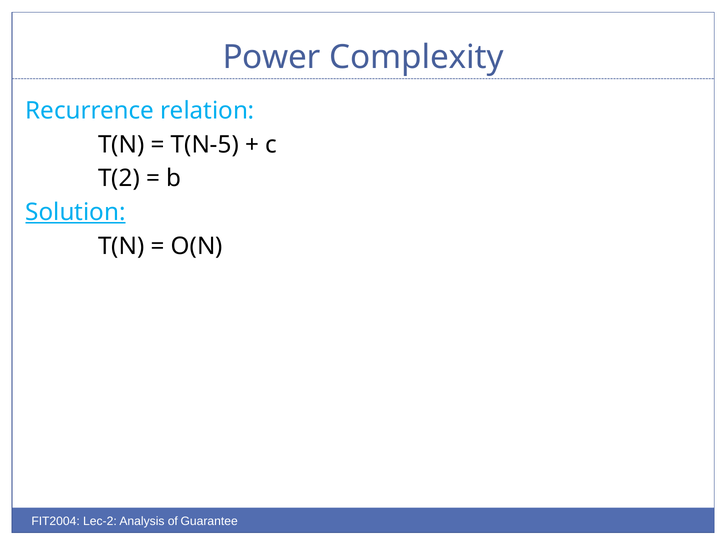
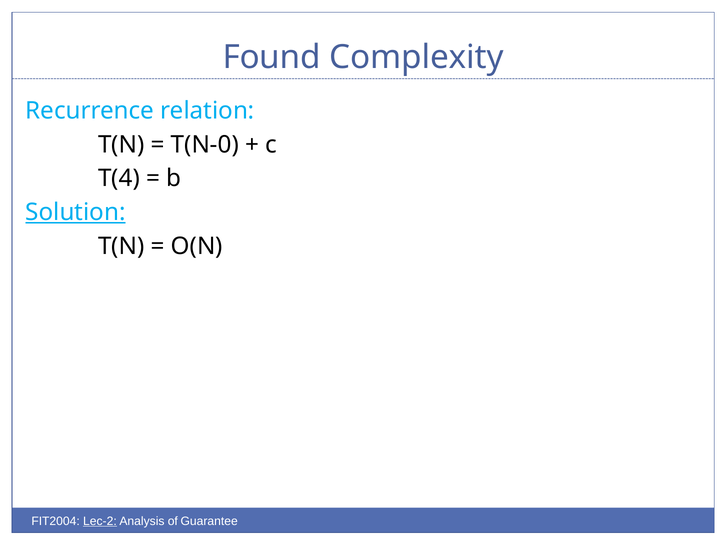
Power: Power -> Found (272, 57)
T(N-5: T(N-5 -> T(N-0 (205, 145)
T(2: T(2 -> T(4 (119, 179)
Lec-2 underline: none -> present (100, 521)
